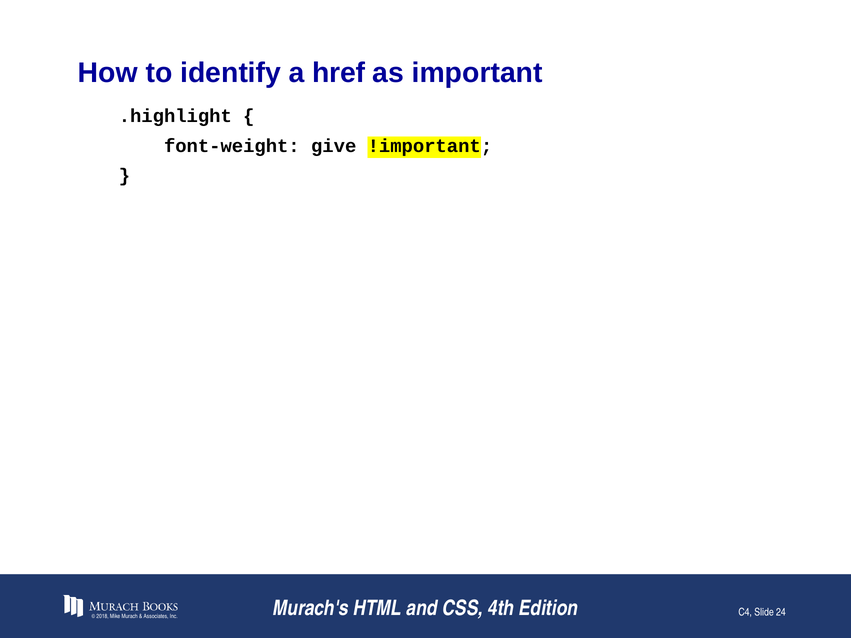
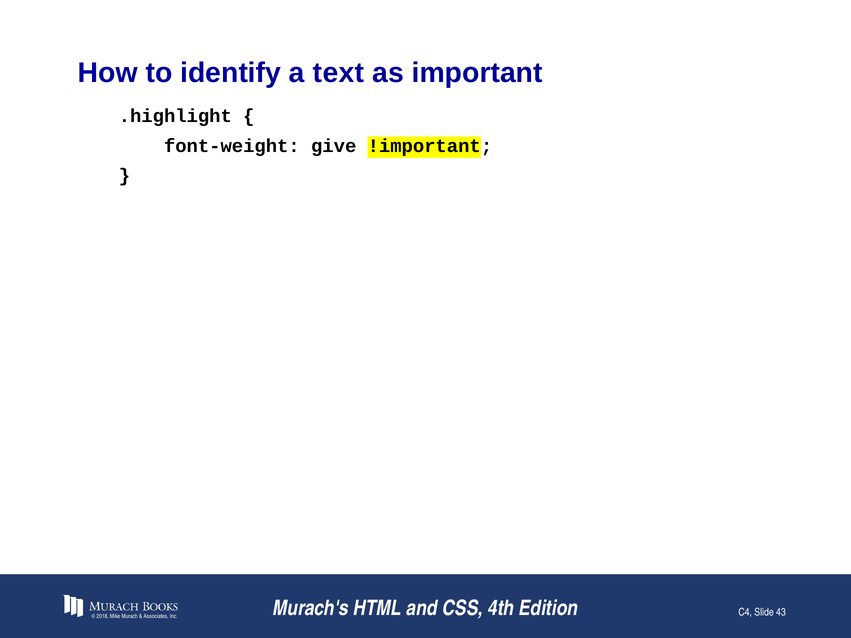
href: href -> text (338, 73)
24: 24 -> 43 (781, 612)
